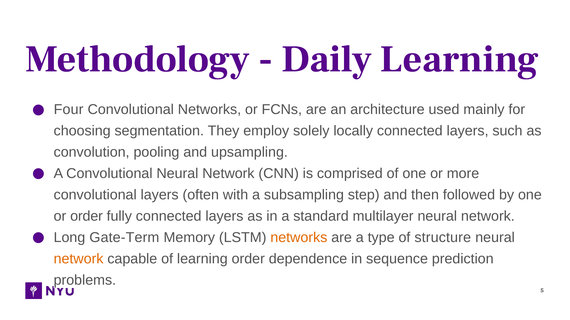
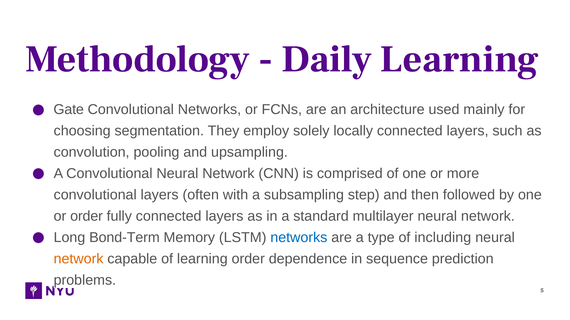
Four: Four -> Gate (69, 110)
Gate-Term: Gate-Term -> Bond-Term (124, 238)
networks colour: orange -> blue (299, 238)
structure: structure -> including (443, 238)
